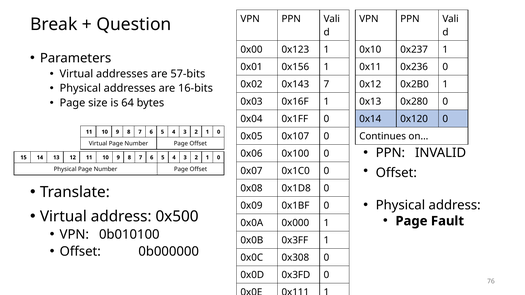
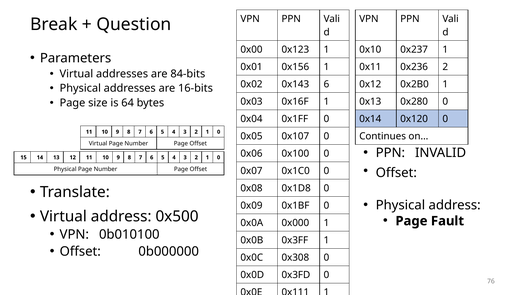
0x236 0: 0 -> 2 (445, 67)
57-bits: 57-bits -> 84-bits (188, 74)
0x143 7: 7 -> 6 (326, 84)
